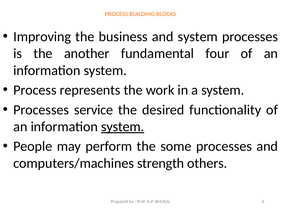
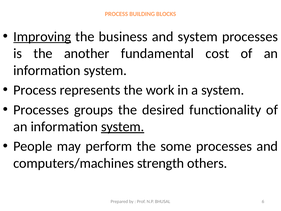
Improving underline: none -> present (42, 37)
four: four -> cost (217, 53)
service: service -> groups (94, 110)
